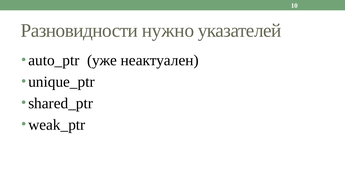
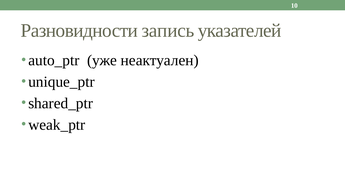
нужно: нужно -> запись (168, 30)
